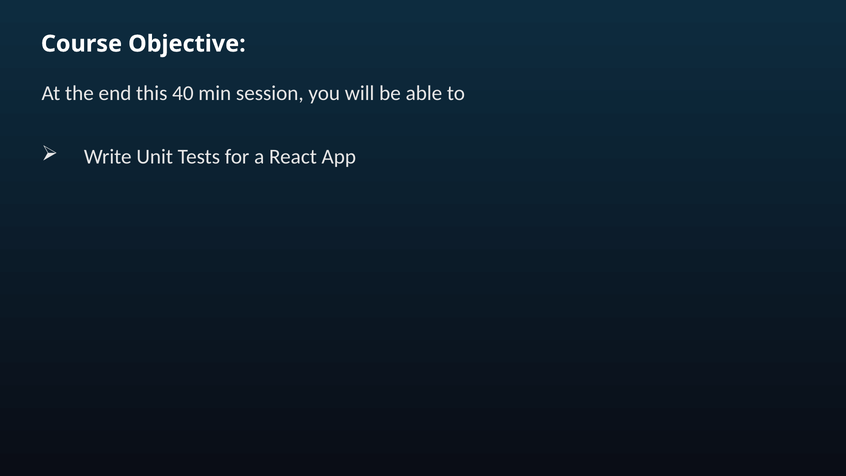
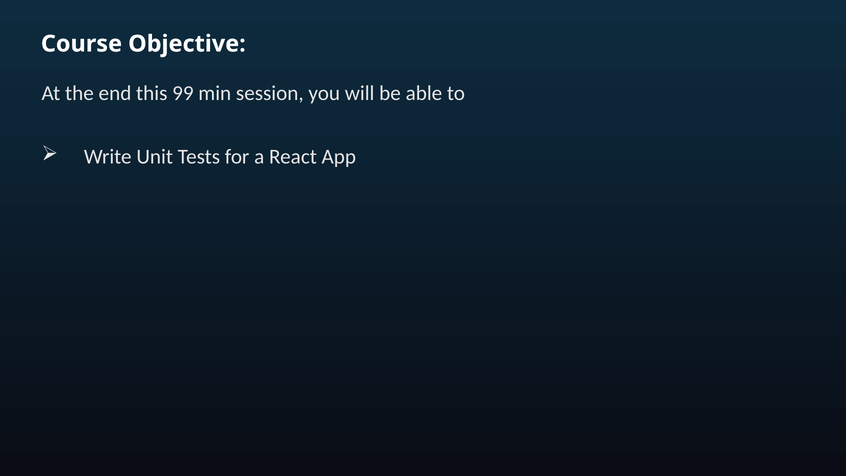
40: 40 -> 99 (183, 93)
